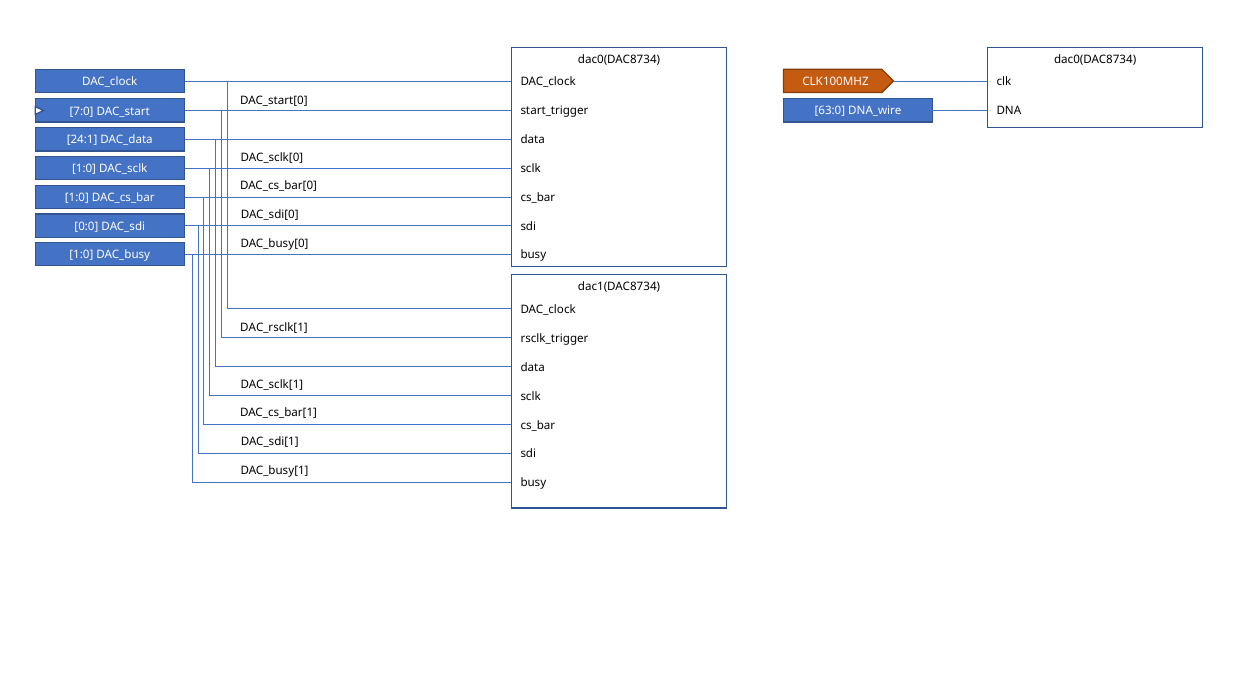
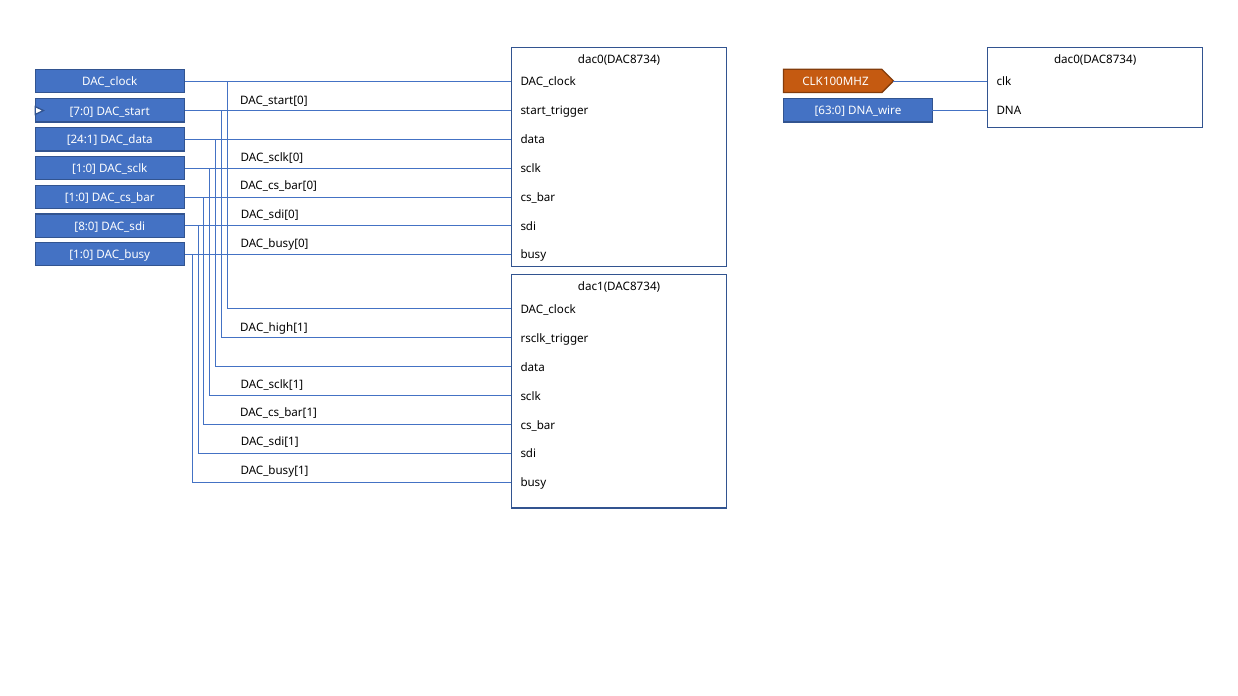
0:0: 0:0 -> 8:0 (86, 227)
DAC_rsclk[1: DAC_rsclk[1 -> DAC_high[1 (274, 328)
